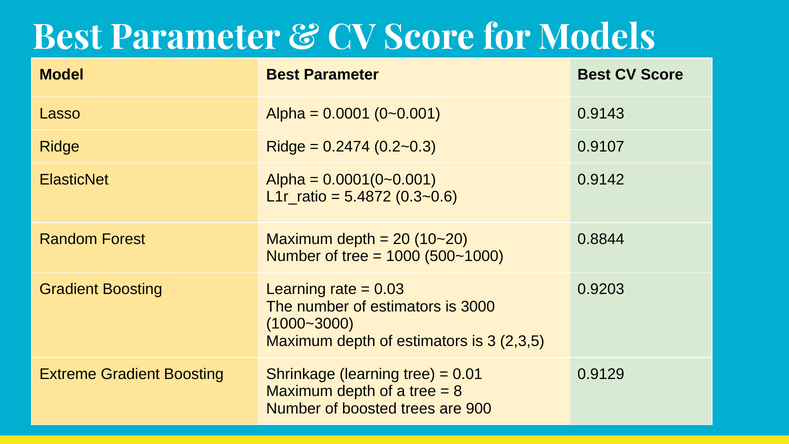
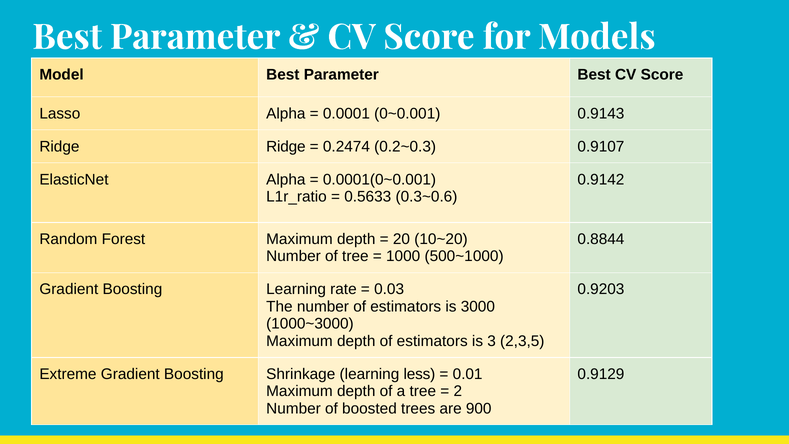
5.4872: 5.4872 -> 0.5633 (368, 197)
learning tree: tree -> less (419, 374)
8: 8 -> 2 (458, 391)
